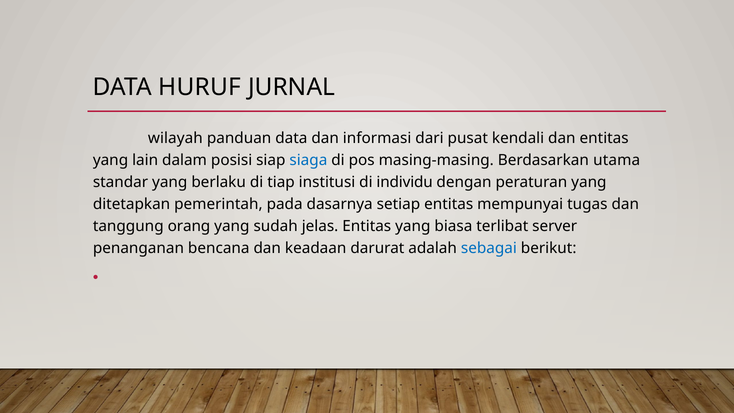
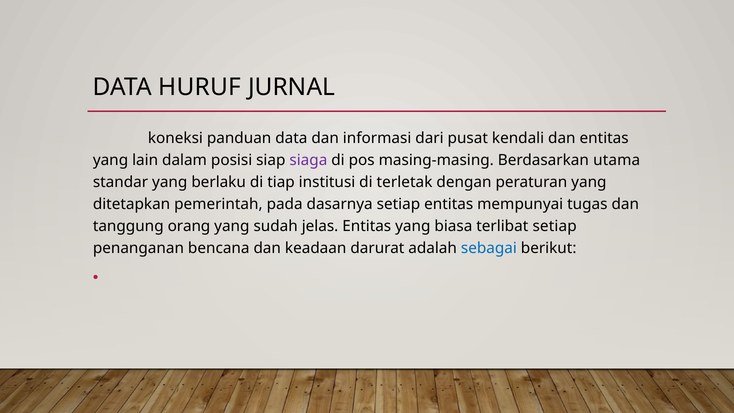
wilayah: wilayah -> koneksi (175, 138)
siaga colour: blue -> purple (308, 160)
individu: individu -> terletak (405, 182)
terlibat server: server -> setiap (555, 226)
